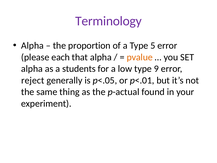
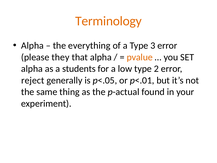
Terminology colour: purple -> orange (109, 21)
proportion: proportion -> everything (89, 46)
5: 5 -> 3 (153, 46)
each: each -> they (61, 57)
9: 9 -> 2 (156, 69)
